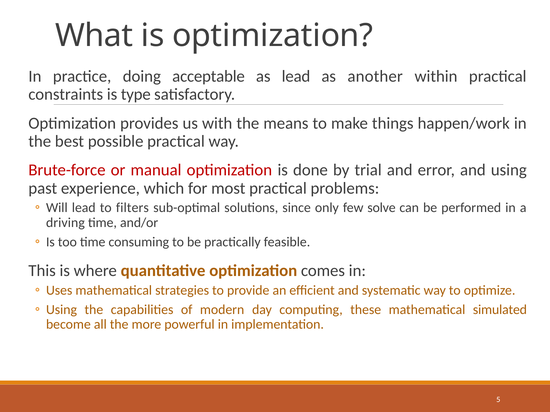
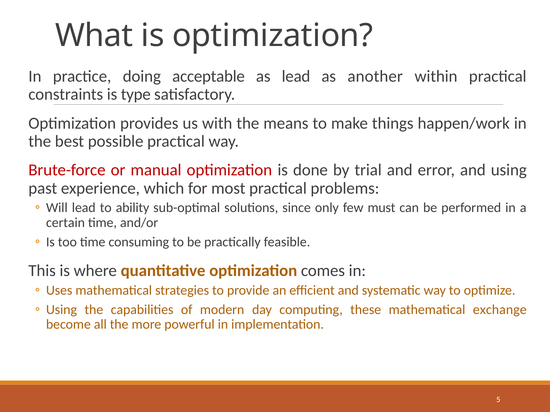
filters: filters -> ability (133, 208)
solve: solve -> must (381, 208)
driving: driving -> certain (65, 223)
simulated: simulated -> exchange (500, 310)
